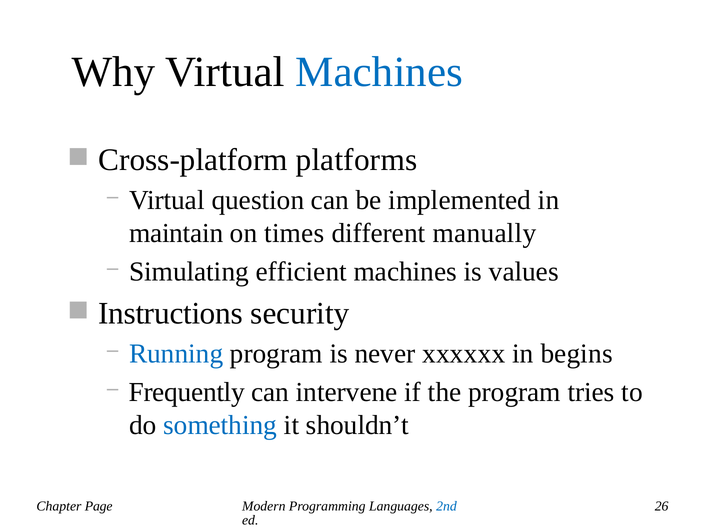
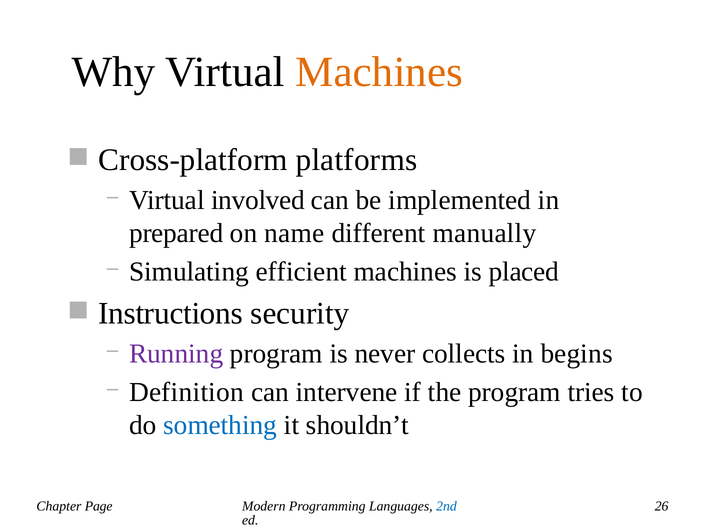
Machines colour: blue -> orange (379, 72)
question: question -> involved (258, 200)
maintain: maintain -> prepared (176, 233)
times: times -> name (294, 233)
values: values -> placed (524, 271)
Running colour: blue -> purple (176, 354)
xxxxxx: xxxxxx -> collects (464, 354)
Frequently: Frequently -> Definition (187, 392)
